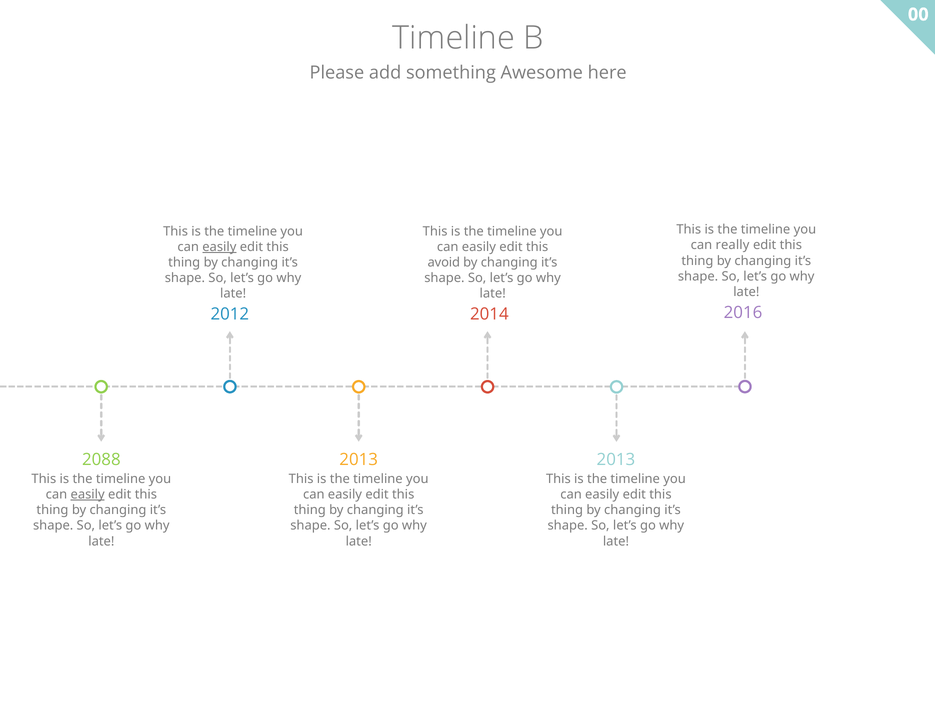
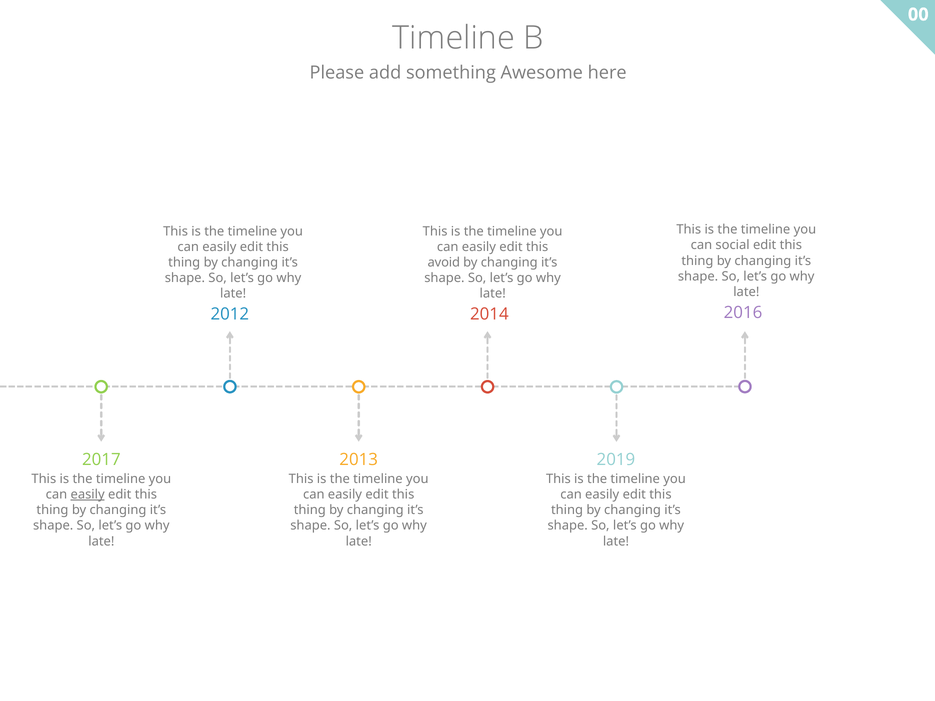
really: really -> social (733, 245)
easily underline: present -> none (219, 247)
2088: 2088 -> 2017 (101, 460)
2013: 2013 -> 2019 (616, 460)
